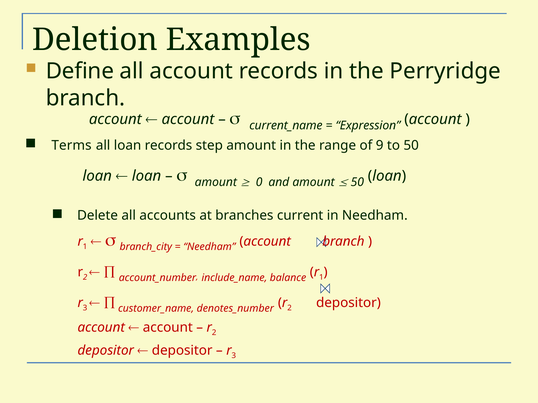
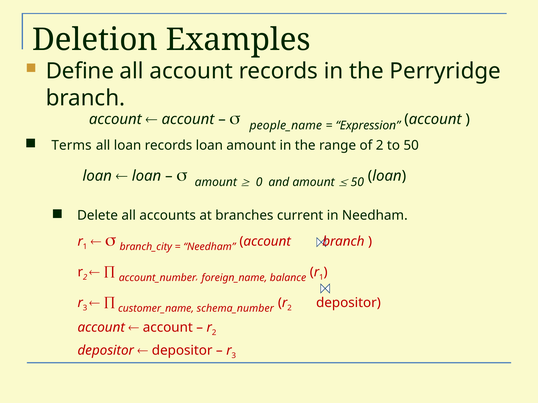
current_name: current_name -> people_name (286, 126)
records step: step -> loan (209, 145)
of 9: 9 -> 2 (380, 145)
include_name: include_name -> foreign_name (234, 278)
denotes_number: denotes_number -> schema_number (235, 309)
